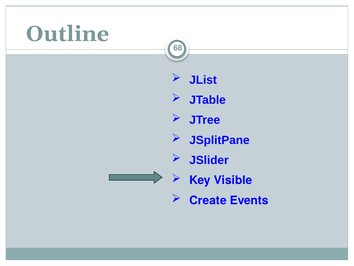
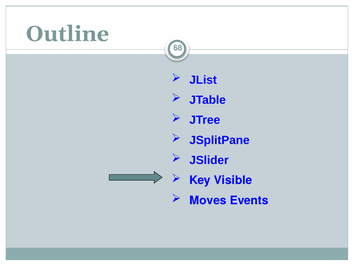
Create: Create -> Moves (208, 200)
